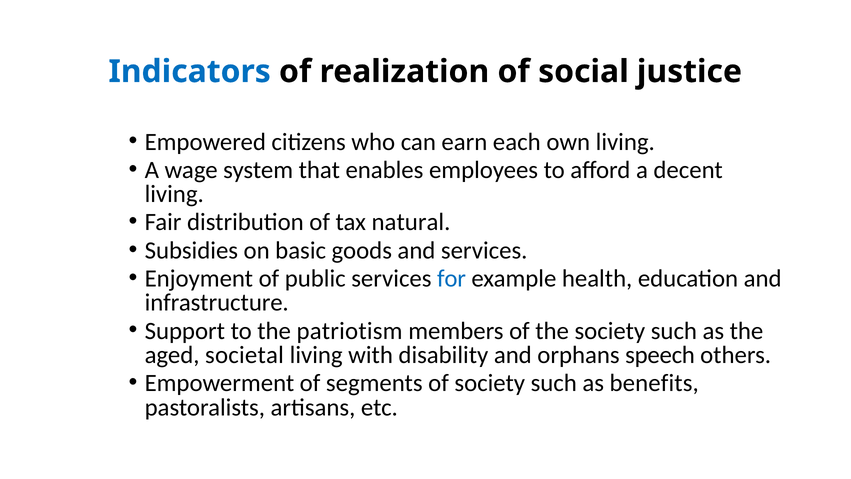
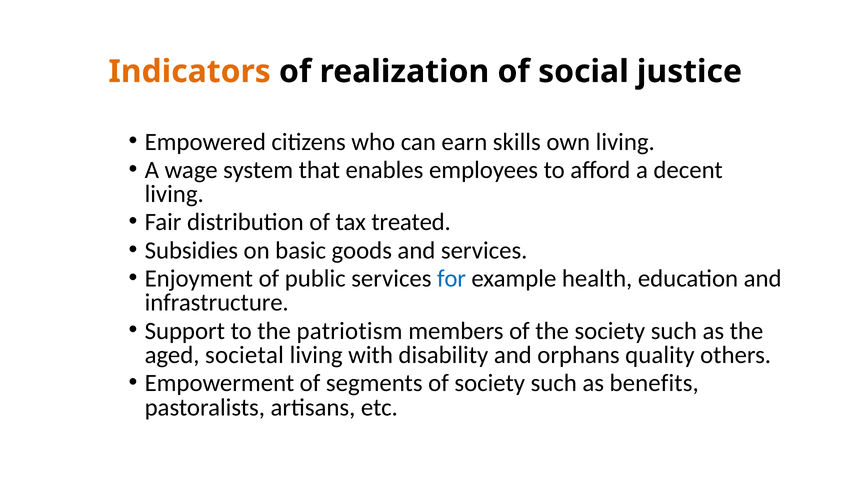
Indicators colour: blue -> orange (190, 72)
each: each -> skills (517, 142)
natural: natural -> treated (411, 222)
speech: speech -> quality (660, 355)
